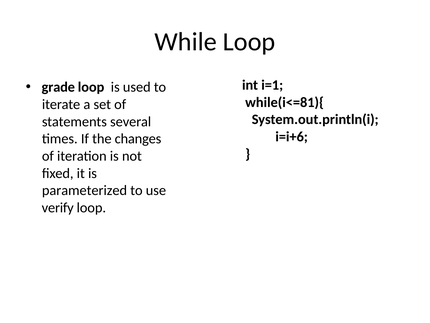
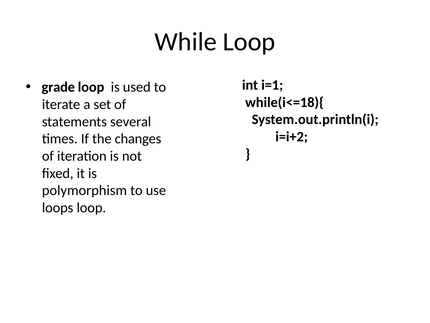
while(i<=81){: while(i<=81){ -> while(i<=18){ (285, 102)
i=i+6: i=i+6 -> i=i+2 (292, 137)
parameterized: parameterized -> polymorphism (84, 190)
verify: verify -> loops (58, 207)
